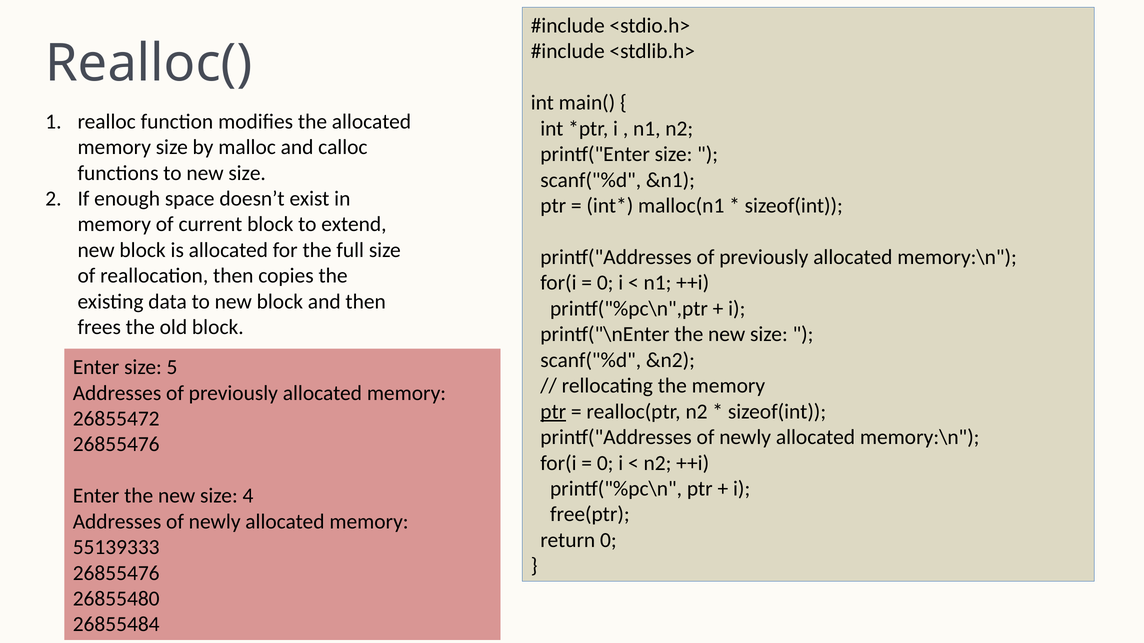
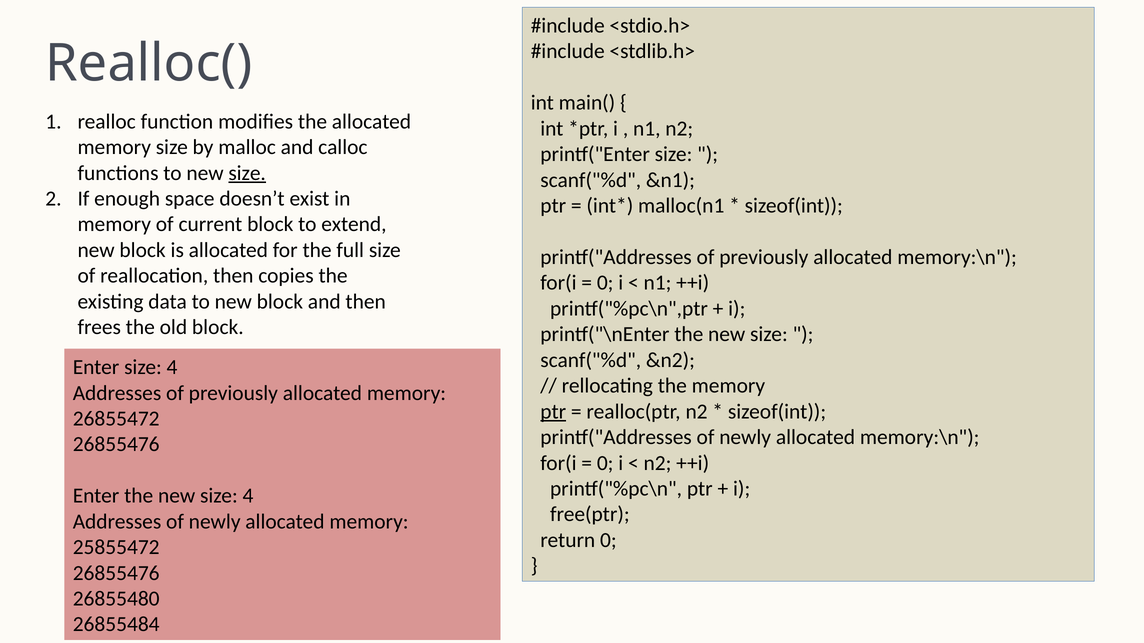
size underline: none -> present (247, 173)
Enter size 5: 5 -> 4 (172, 367)
55139333: 55139333 -> 25855472 (116, 548)
